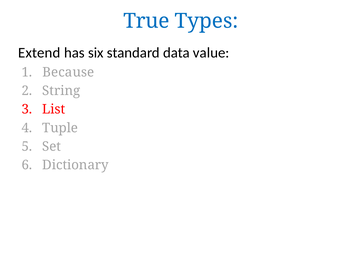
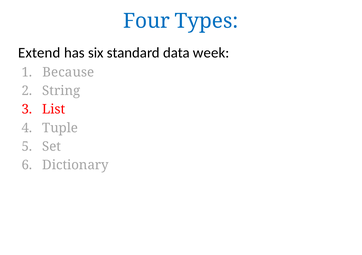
True: True -> Four (146, 21)
value: value -> week (211, 53)
